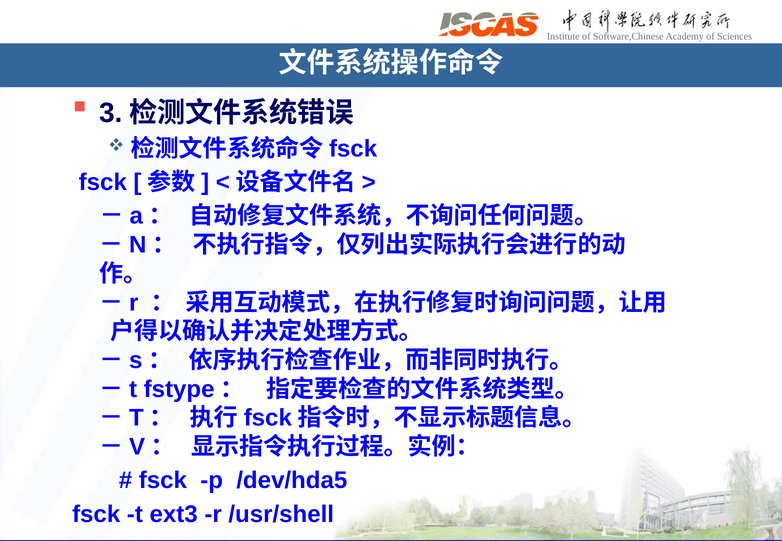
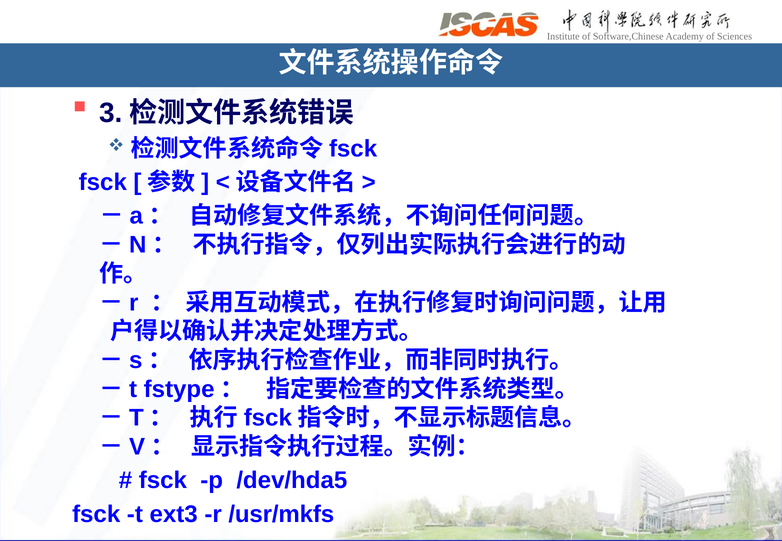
/usr/shell: /usr/shell -> /usr/mkfs (281, 515)
